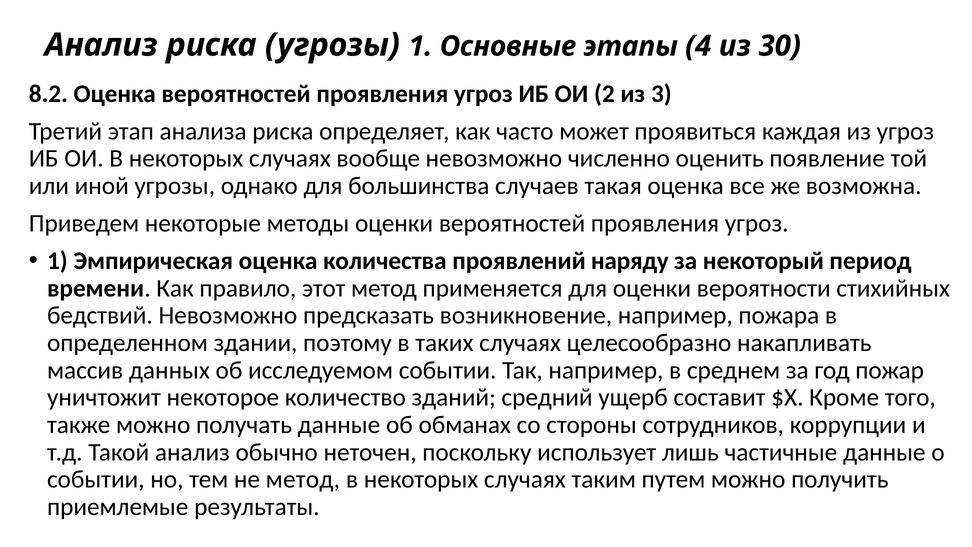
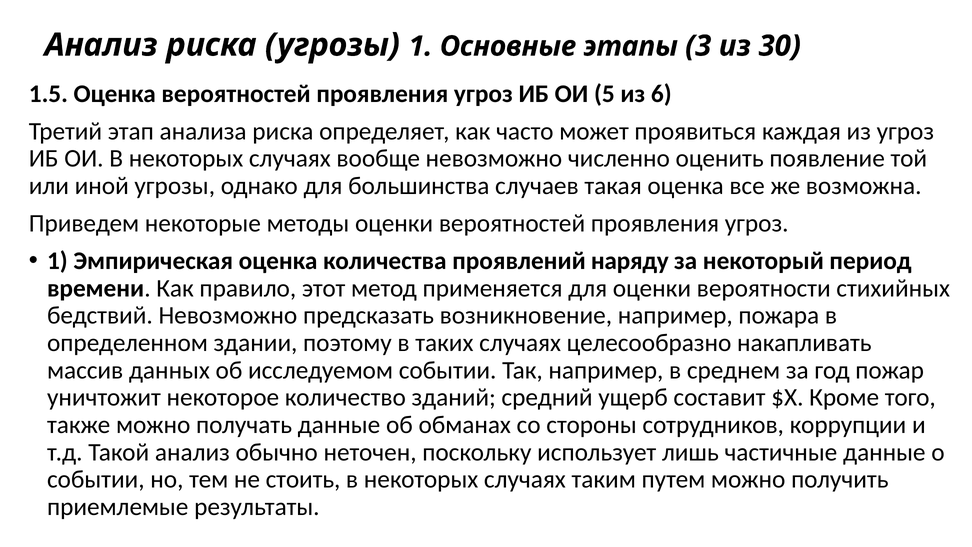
4: 4 -> 3 (698, 46)
8.2: 8.2 -> 1.5 (48, 94)
2: 2 -> 5 (604, 94)
3: 3 -> 6 (661, 94)
не метод: метод -> стоить (303, 479)
